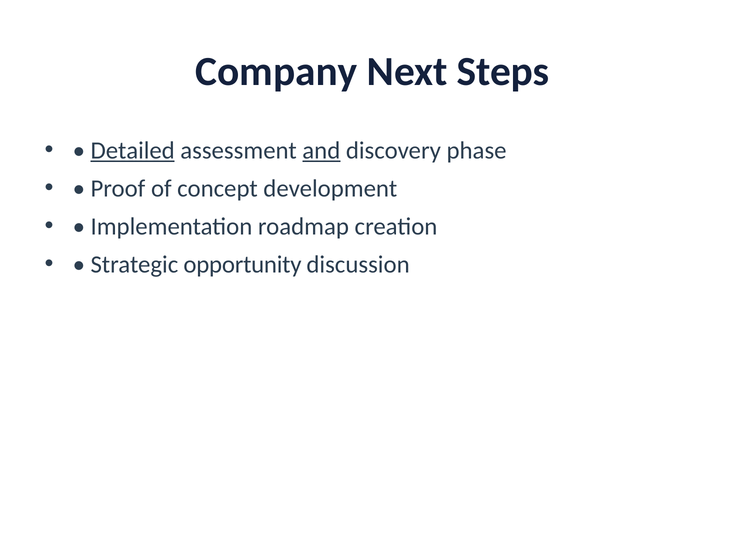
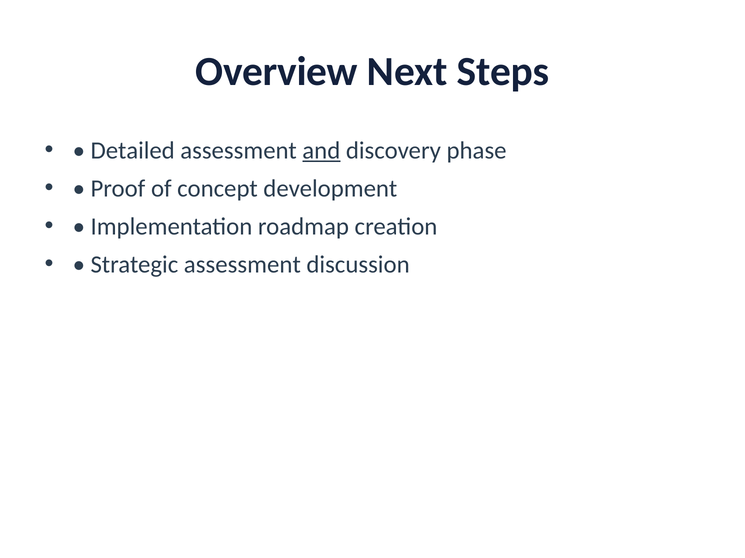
Company: Company -> Overview (277, 72)
Detailed underline: present -> none (133, 151)
Strategic opportunity: opportunity -> assessment (242, 265)
